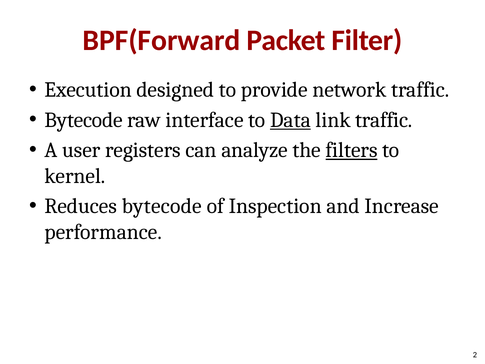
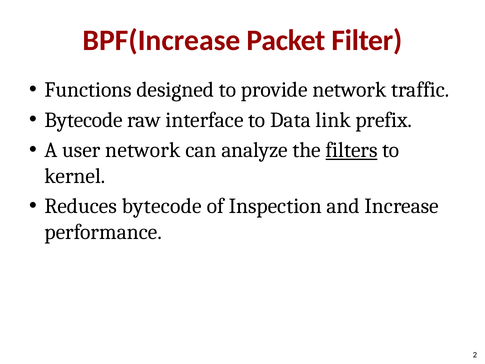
BPF(Forward: BPF(Forward -> BPF(Increase (162, 40)
Execution: Execution -> Functions (88, 90)
Data underline: present -> none (290, 120)
link traffic: traffic -> prefix (384, 120)
user registers: registers -> network (143, 150)
